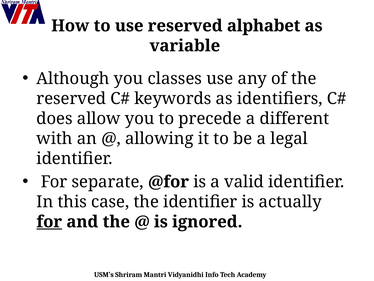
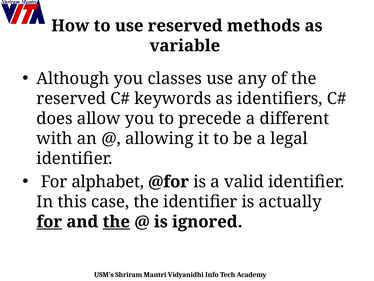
alphabet: alphabet -> methods (264, 26)
separate: separate -> alphabet (108, 182)
the underline: none -> present (116, 221)
